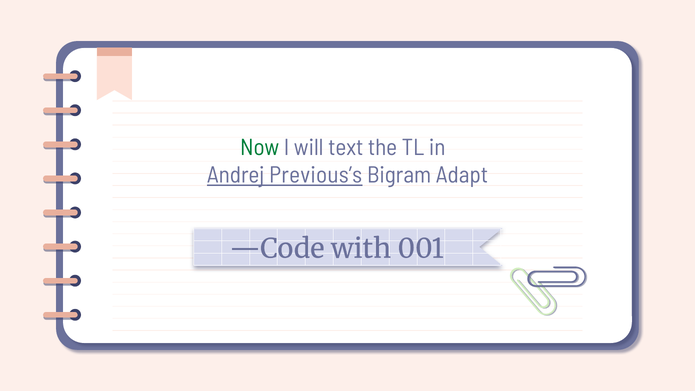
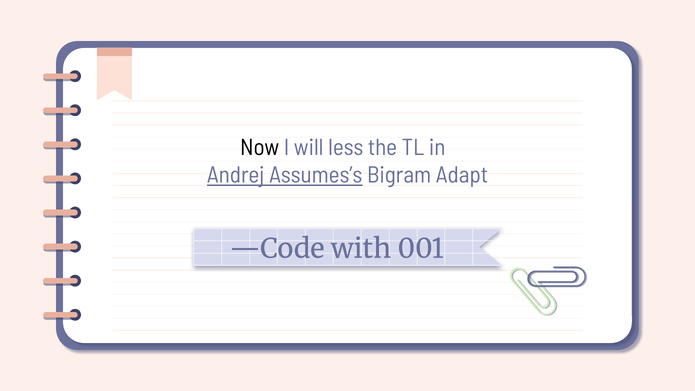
Now colour: green -> black (260, 148)
text: text -> less (346, 148)
Previous’s: Previous’s -> Assumes’s (316, 175)
